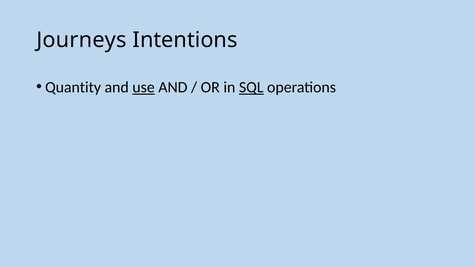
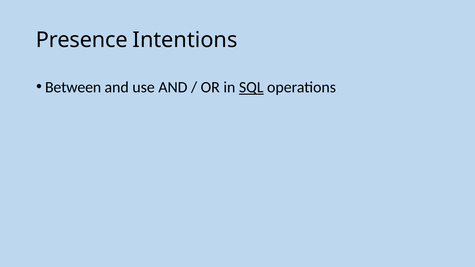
Journeys: Journeys -> Presence (82, 40)
Quantity: Quantity -> Between (73, 87)
use underline: present -> none (144, 87)
